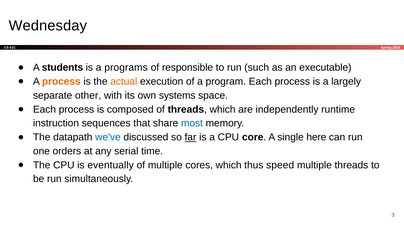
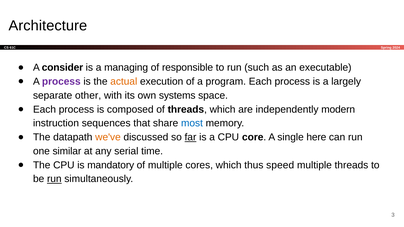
Wednesday: Wednesday -> Architecture (48, 26)
students: students -> consider (62, 68)
programs: programs -> managing (126, 68)
process colour: orange -> purple (61, 82)
runtime: runtime -> modern (338, 110)
we've colour: blue -> orange (108, 137)
orders: orders -> similar (67, 151)
eventually: eventually -> mandatory (111, 165)
run underline: none -> present (54, 179)
